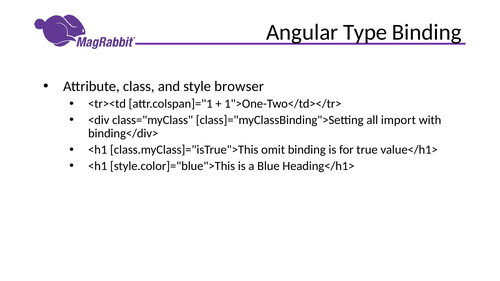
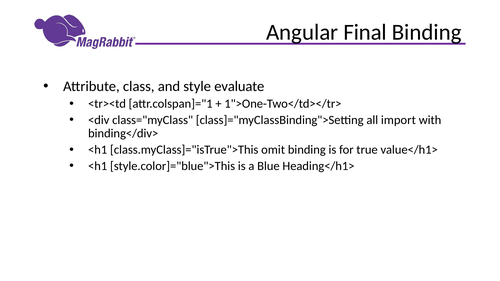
Type: Type -> Final (365, 32)
browser: browser -> evaluate (239, 86)
